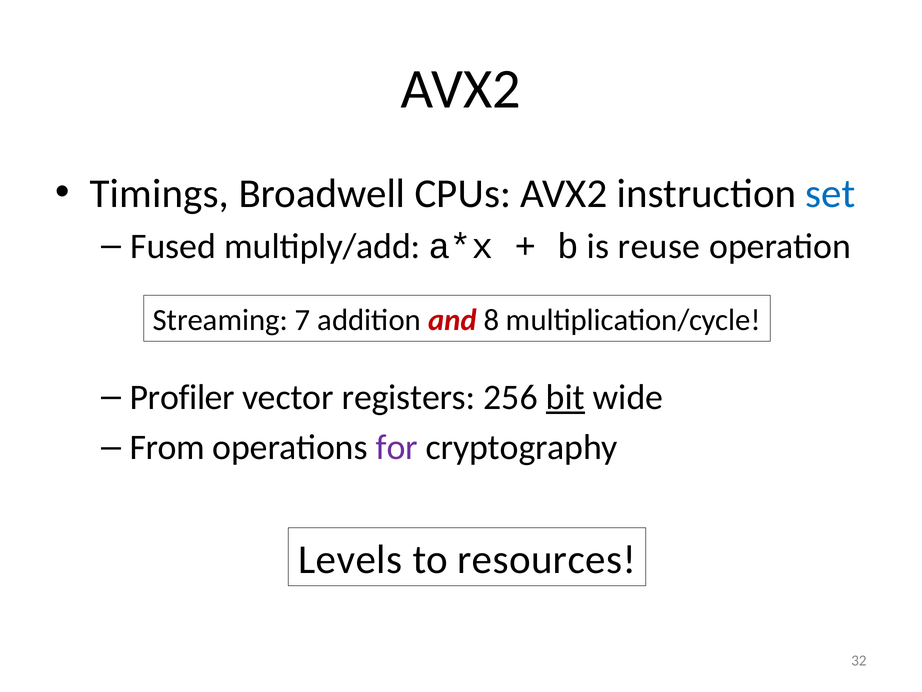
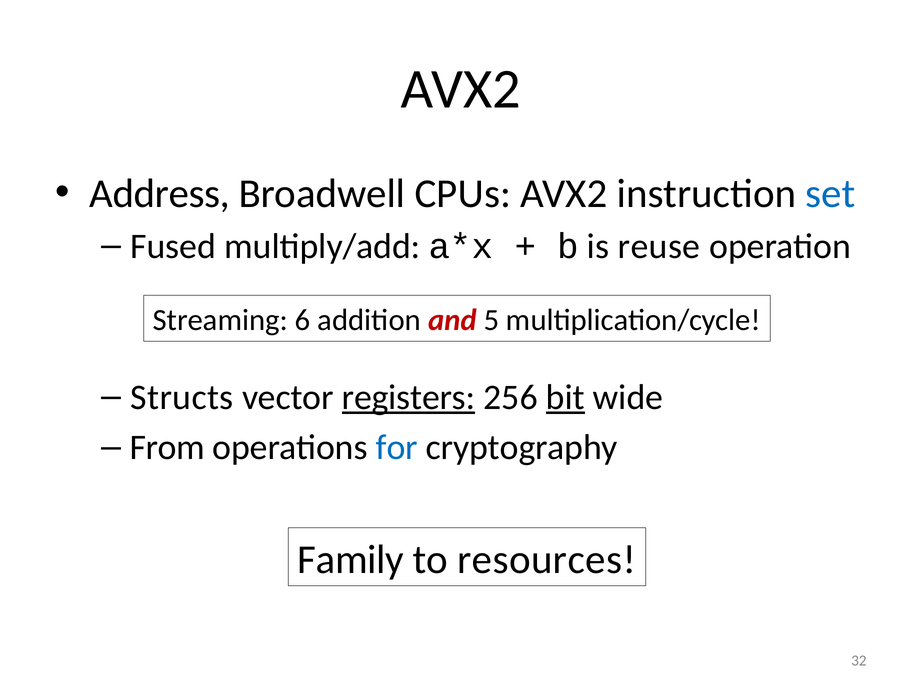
Timings: Timings -> Address (160, 193)
7: 7 -> 6 (303, 320)
8: 8 -> 5 (491, 320)
Profiler: Profiler -> Structs (182, 397)
registers underline: none -> present (409, 397)
for colour: purple -> blue (397, 447)
Levels: Levels -> Family (351, 559)
